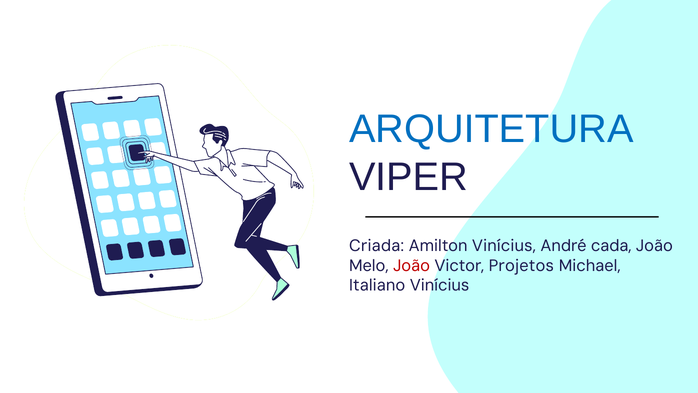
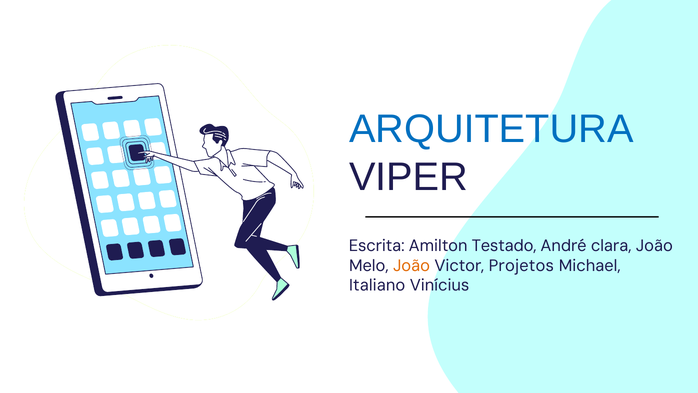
Criada: Criada -> Escrita (377, 246)
Amilton Vinícius: Vinícius -> Testado (504, 246)
cada: cada -> clara (611, 246)
João colour: red -> orange (412, 265)
